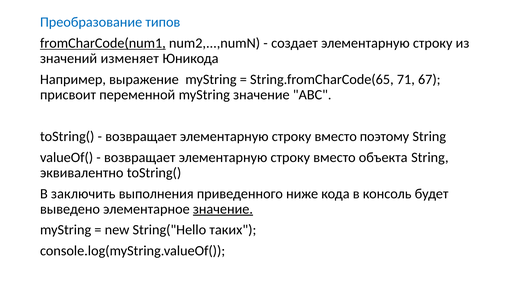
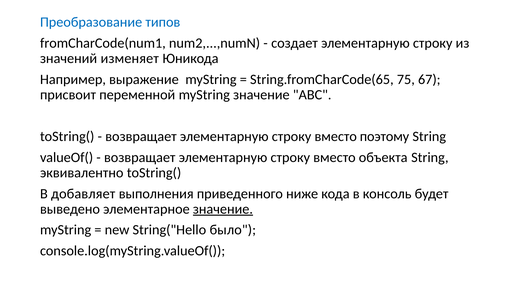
fromCharCode(num1 underline: present -> none (103, 43)
71: 71 -> 75 (406, 79)
заключить: заключить -> добавляет (83, 193)
таких: таких -> было (233, 229)
